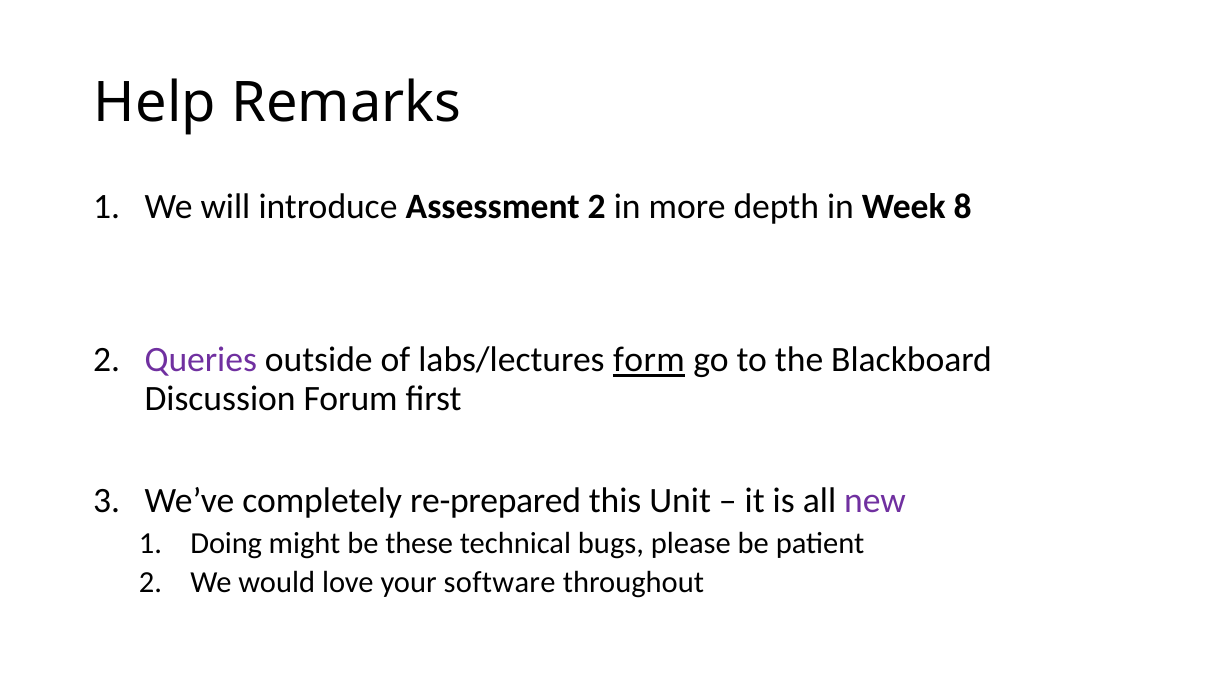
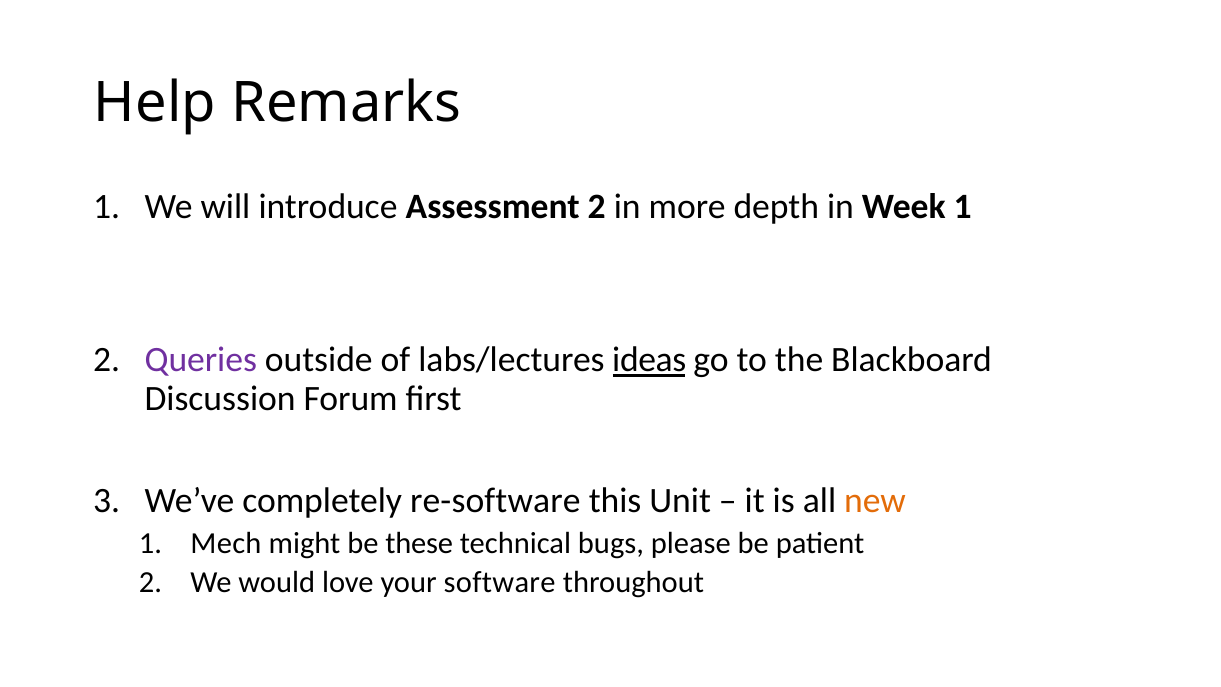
Week 8: 8 -> 1 (963, 206)
form: form -> ideas (649, 360)
re-prepared: re-prepared -> re-software (495, 501)
new colour: purple -> orange (875, 501)
Doing: Doing -> Mech (226, 543)
